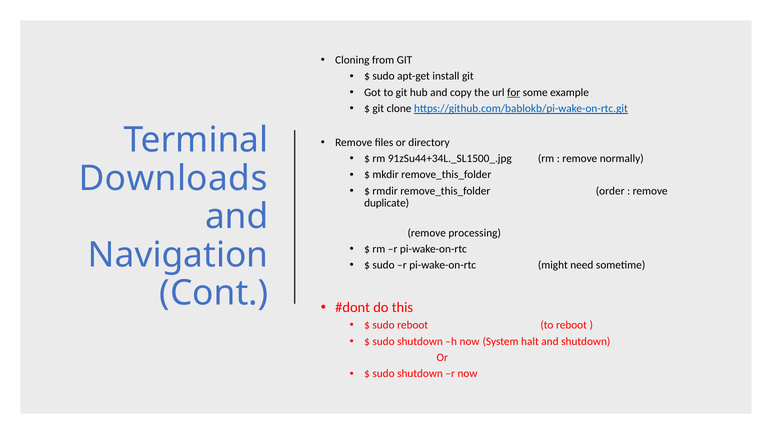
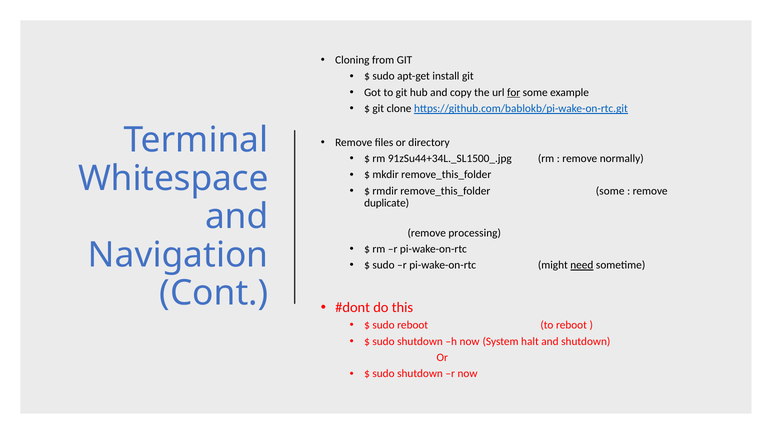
Downloads: Downloads -> Whitespace (173, 179)
remove_this_folder order: order -> some (610, 191)
need underline: none -> present (582, 265)
